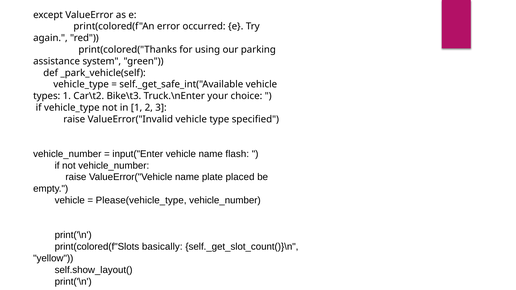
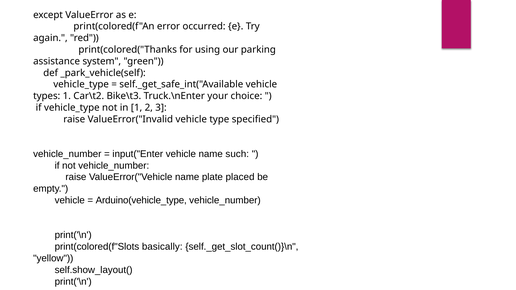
flash: flash -> such (237, 154)
Please(vehicle_type: Please(vehicle_type -> Arduino(vehicle_type (141, 200)
